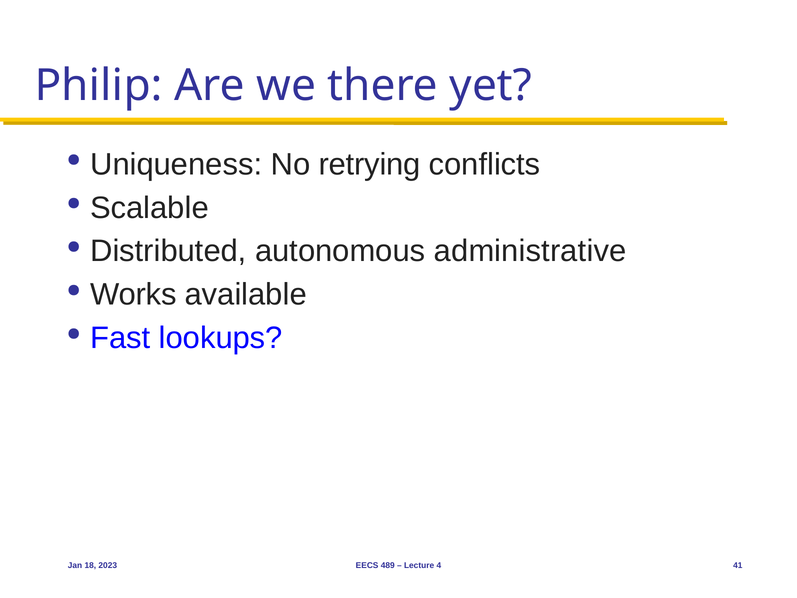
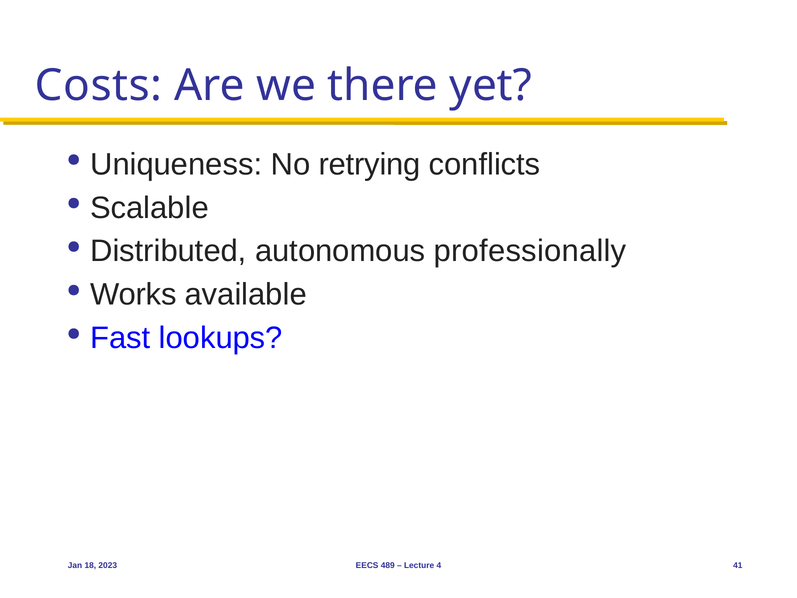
Philip: Philip -> Costs (98, 85)
administrative: administrative -> professionally (530, 251)
